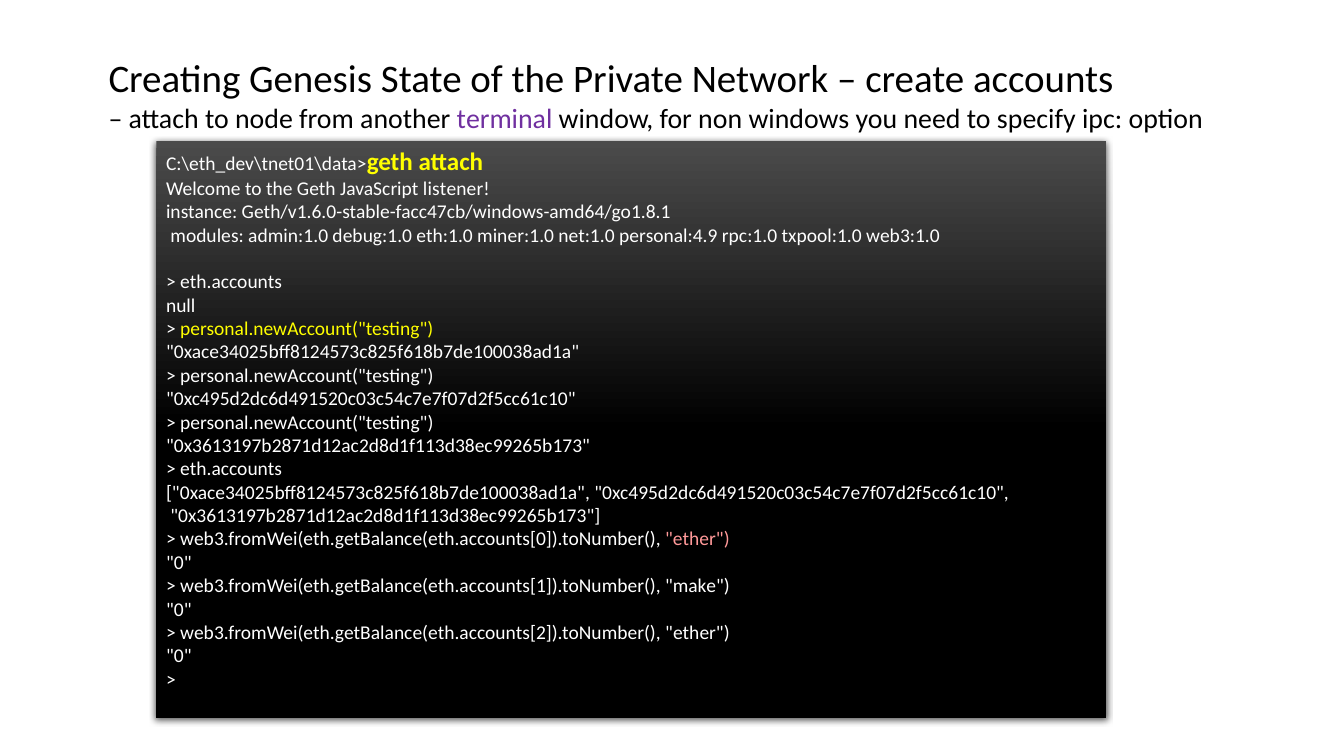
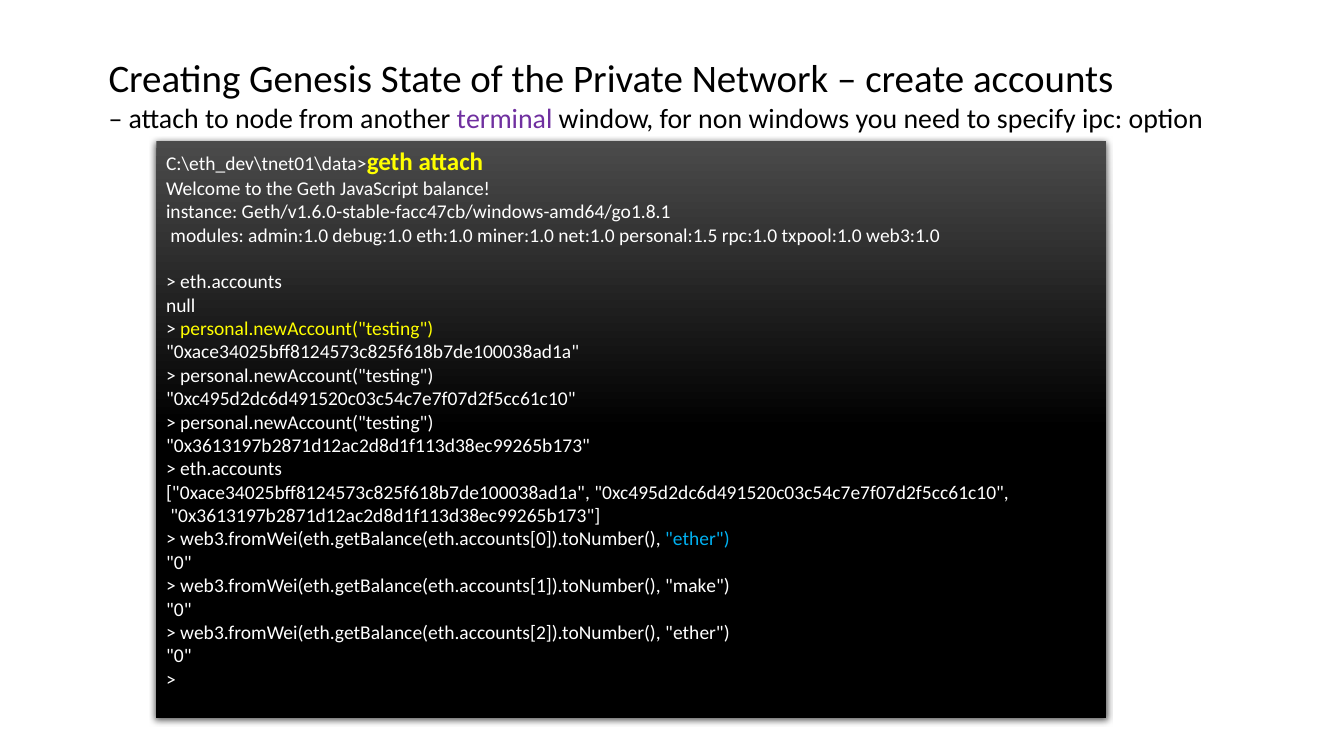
listener: listener -> balance (456, 189)
personal:4.9: personal:4.9 -> personal:1.5 (668, 236)
ether colour: pink -> light blue (697, 540)
